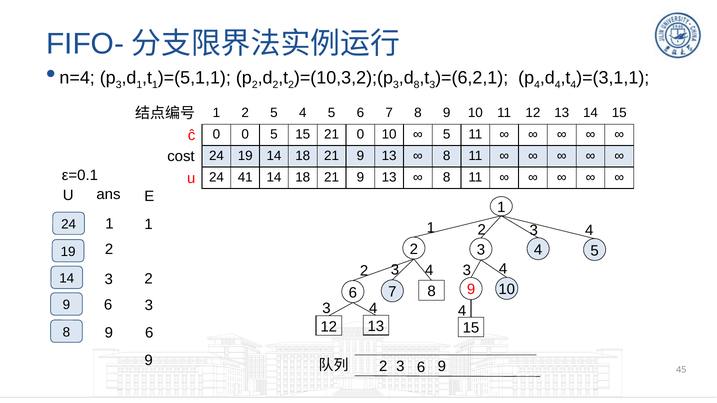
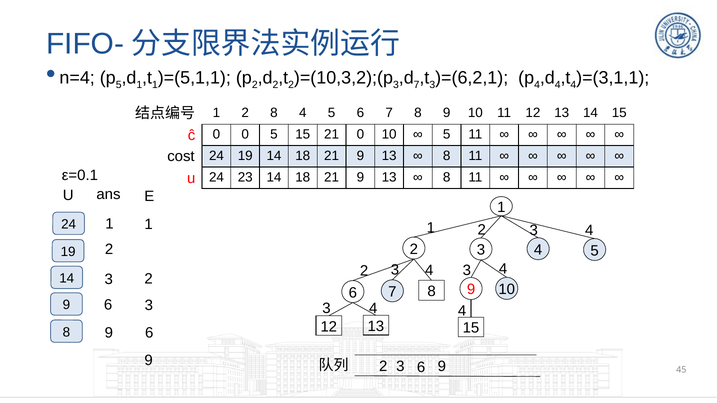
3: 3 -> 5 (119, 85)
8: 8 -> 7 (417, 85)
1 2 5: 5 -> 8 (274, 113)
41: 41 -> 23 (245, 178)
